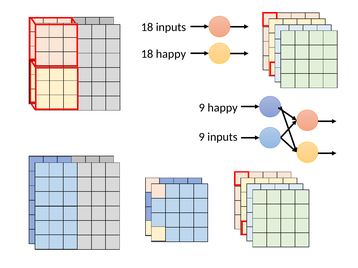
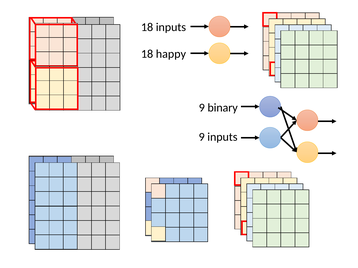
9 happy: happy -> binary (223, 108)
